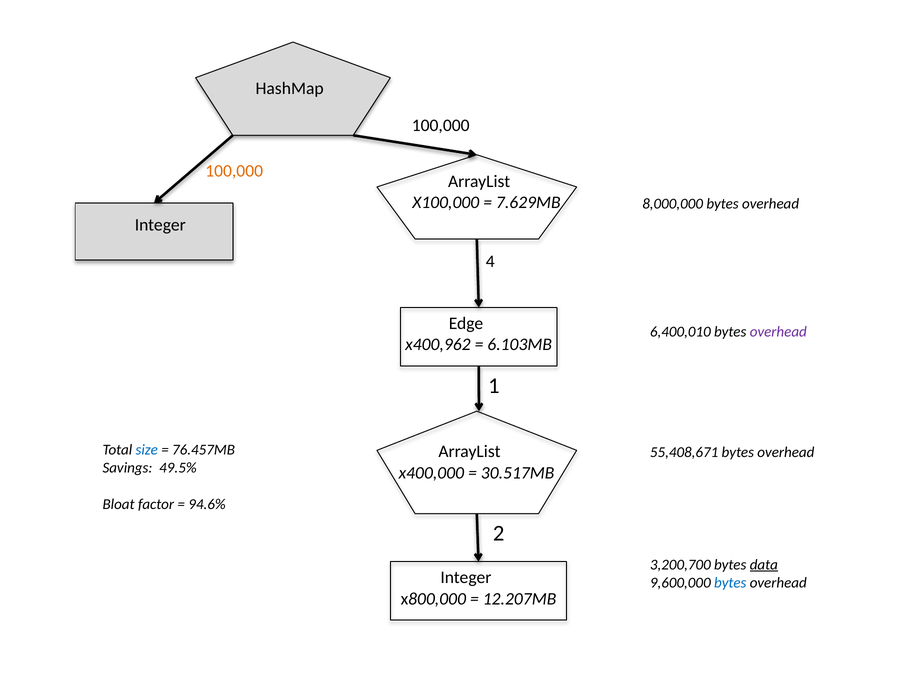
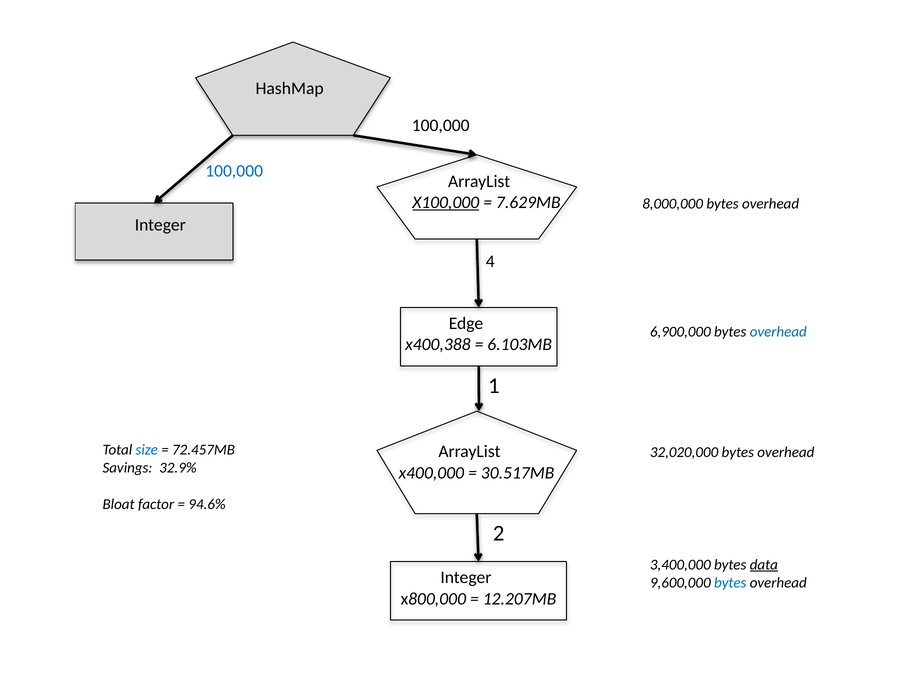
100,000 colour: orange -> blue (234, 171)
X100,000 underline: none -> present (446, 202)
6,400,010: 6,400,010 -> 6,900,000 (680, 332)
overhead colour: purple -> blue (778, 332)
x400,962: x400,962 -> x400,388 (438, 345)
76.457MB: 76.457MB -> 72.457MB (204, 450)
55,408,671: 55,408,671 -> 32,020,000 (684, 452)
49.5%: 49.5% -> 32.9% (178, 468)
3,200,700: 3,200,700 -> 3,400,000 (680, 565)
